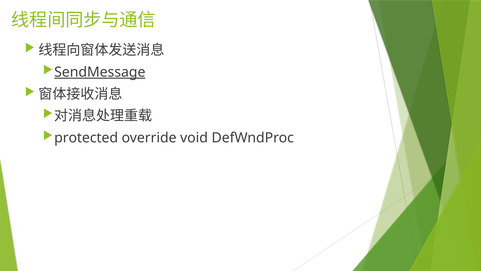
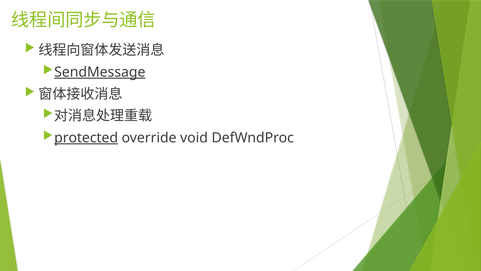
protected underline: none -> present (86, 138)
